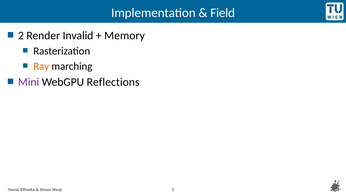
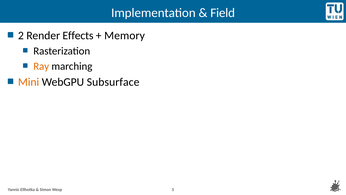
Invalid: Invalid -> Effects (78, 35)
Mini colour: purple -> orange (29, 82)
Reflections: Reflections -> Subsurface (113, 82)
